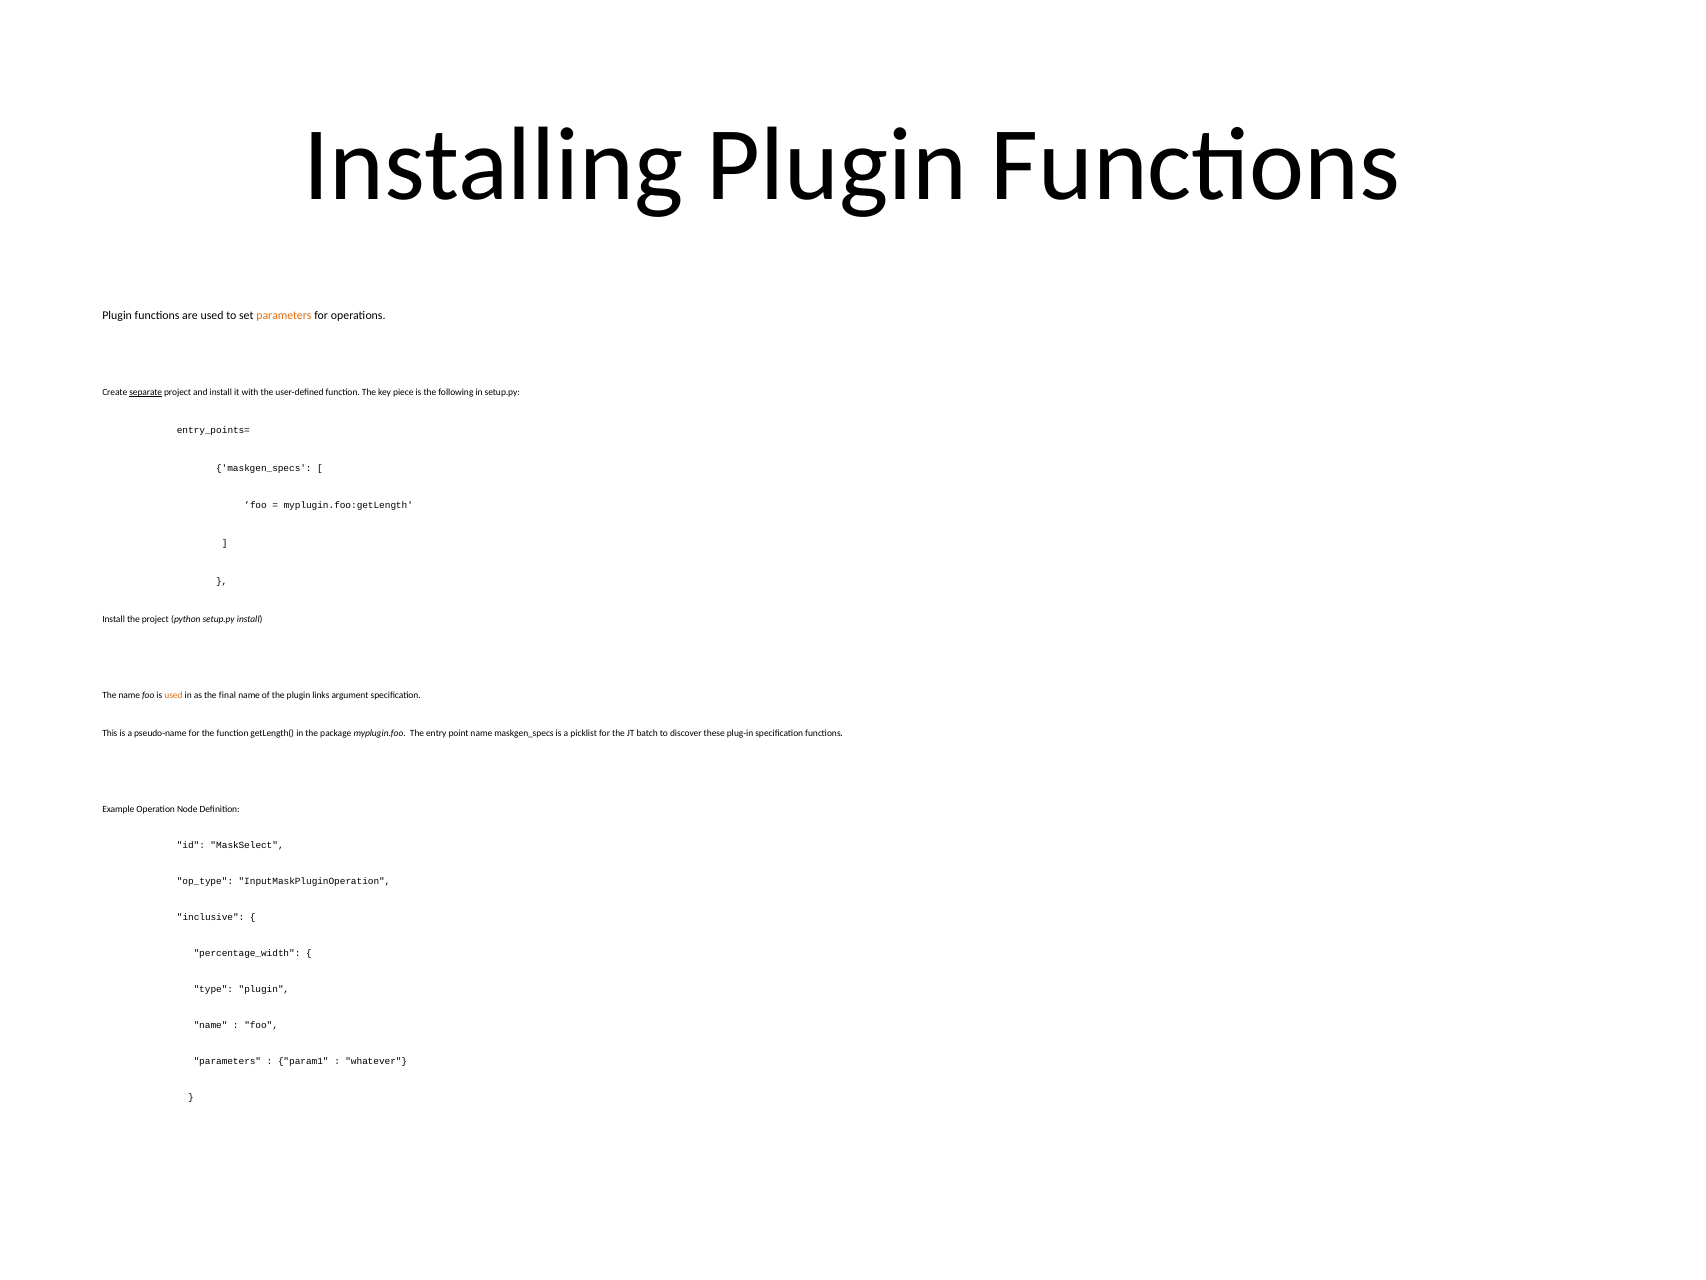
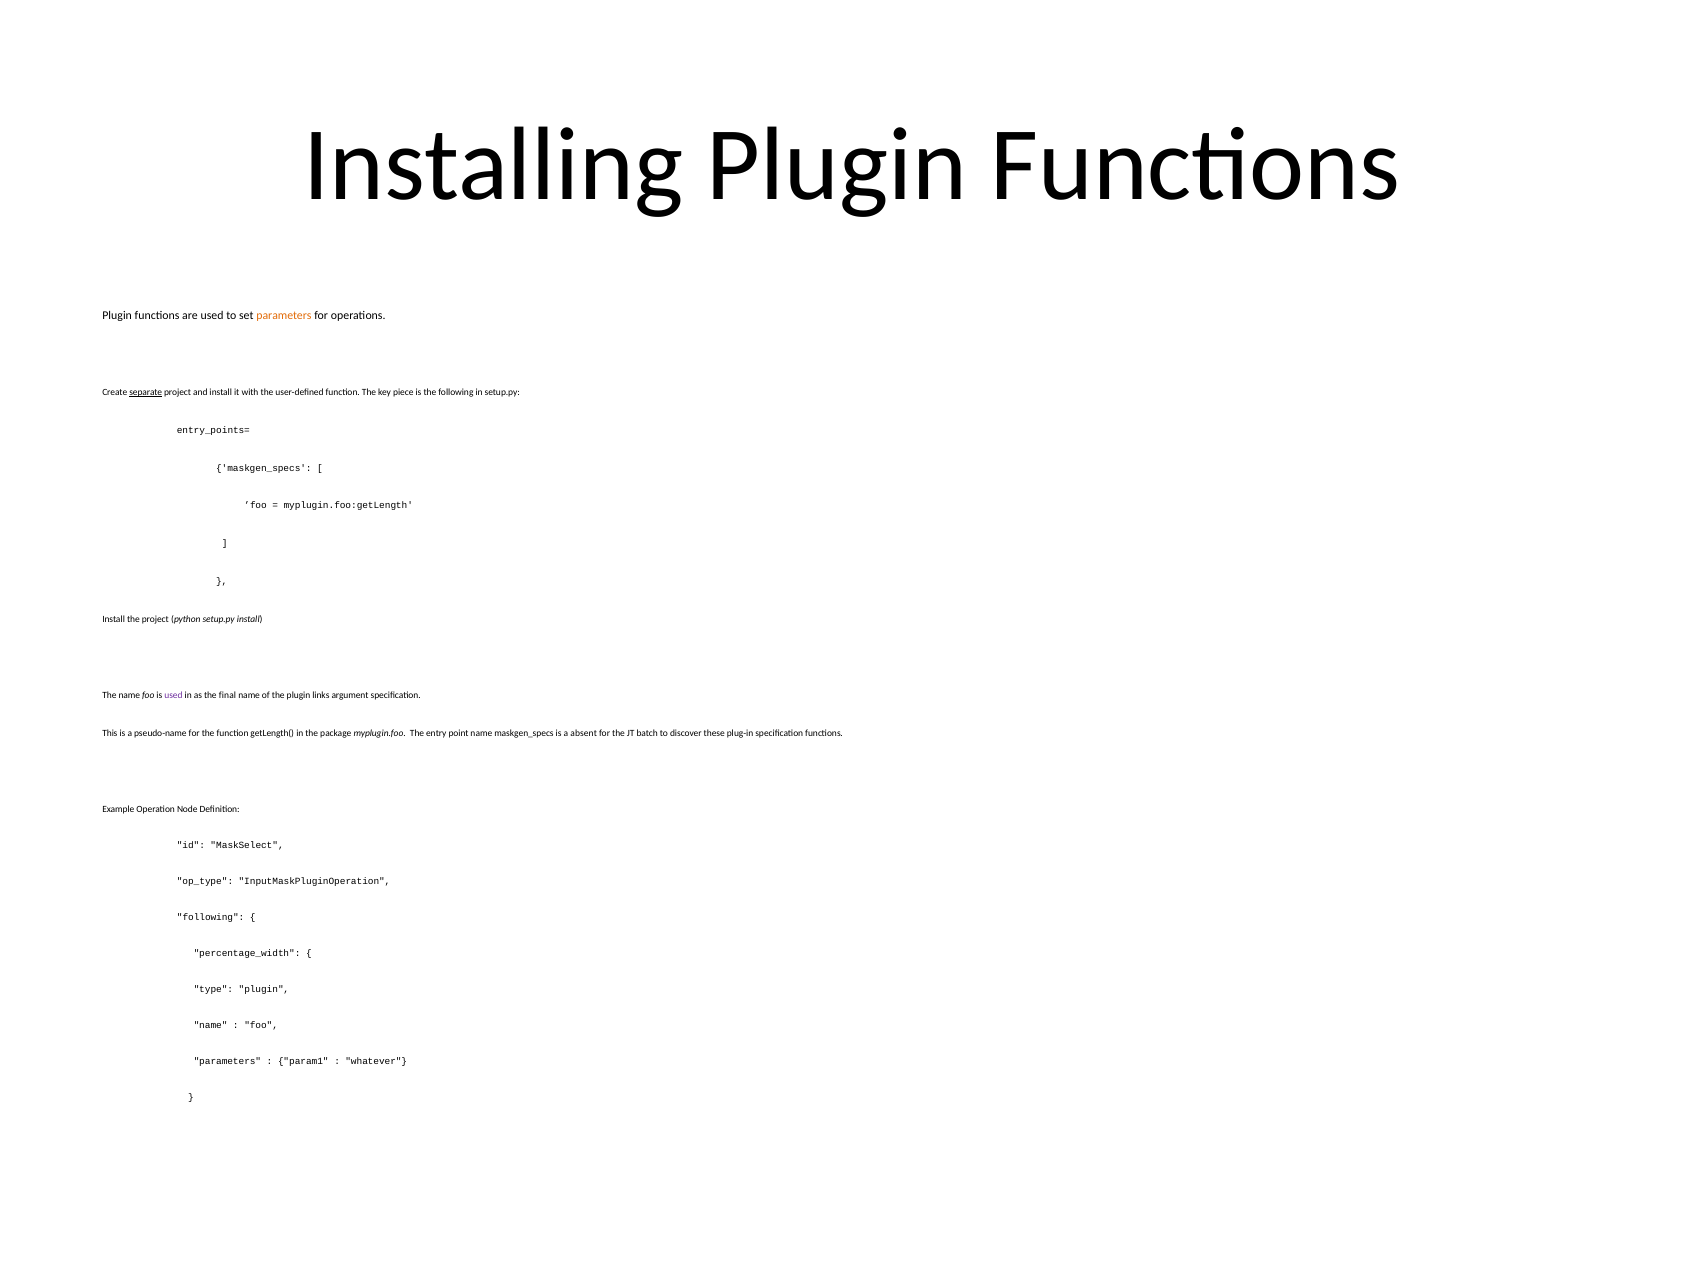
used colour: orange -> purple (173, 695)
picklist: picklist -> absent (584, 733)
inclusive: inclusive -> following (211, 917)
